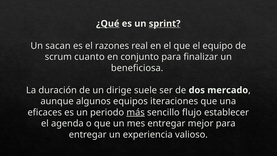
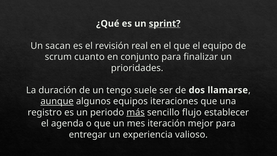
¿Qué underline: present -> none (108, 24)
razones: razones -> revisión (112, 46)
beneficiosa: beneficiosa -> prioridades (137, 68)
dirige: dirige -> tengo (119, 90)
mercado: mercado -> llamarse (228, 90)
aunque underline: none -> present (57, 101)
eficaces: eficaces -> registro (45, 112)
mes entregar: entregar -> iteración (166, 123)
